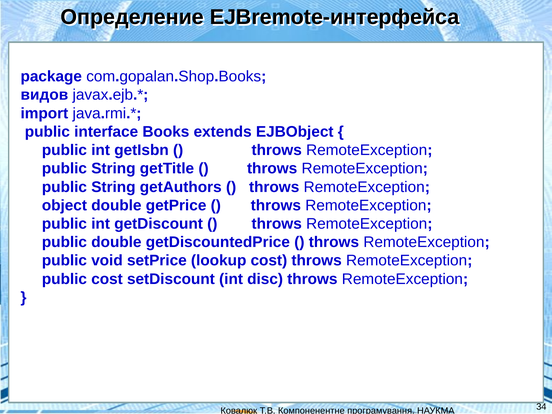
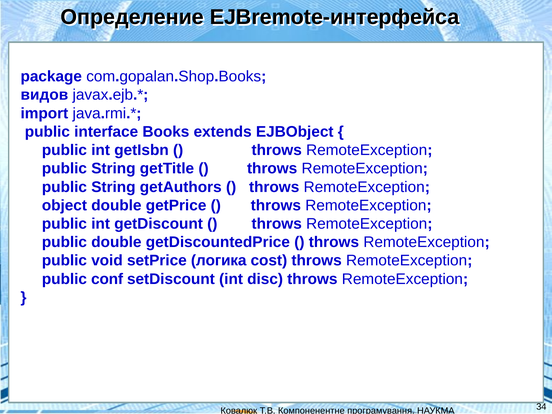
lookup: lookup -> логика (219, 261)
public cost: cost -> conf (107, 279)
